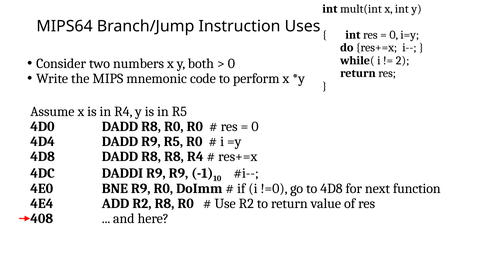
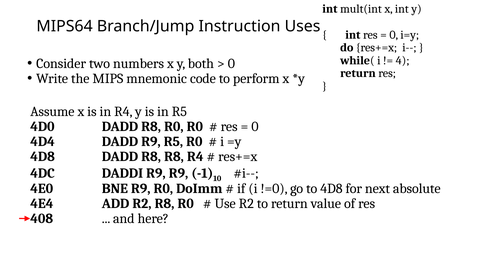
2: 2 -> 4 (403, 61)
function: function -> absolute (417, 189)
